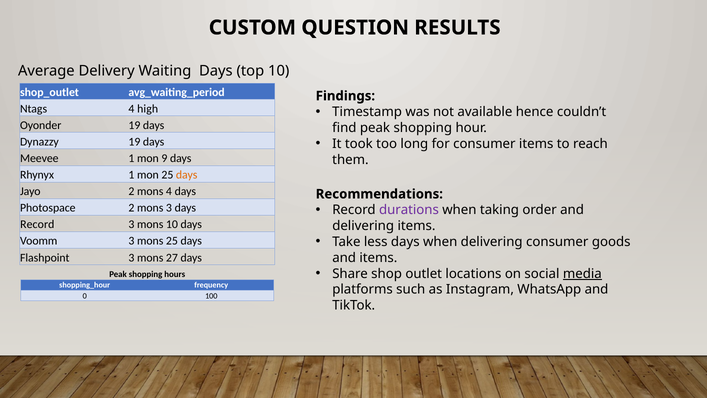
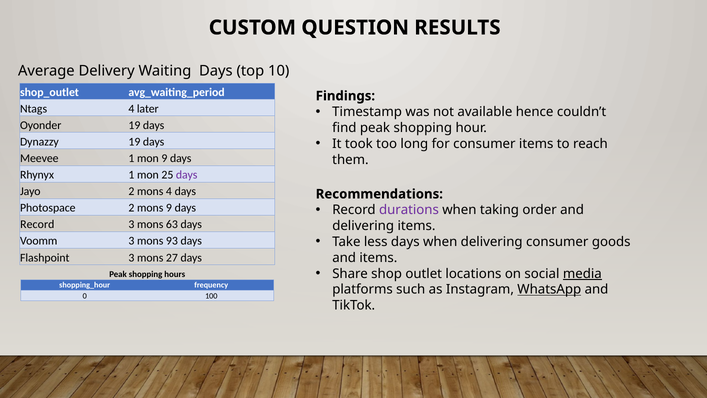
high: high -> later (148, 109)
days colour: orange -> purple (187, 175)
mons 3: 3 -> 9 (169, 208)
mons 10: 10 -> 63 (172, 224)
mons 25: 25 -> 93 (172, 241)
WhatsApp underline: none -> present (549, 289)
